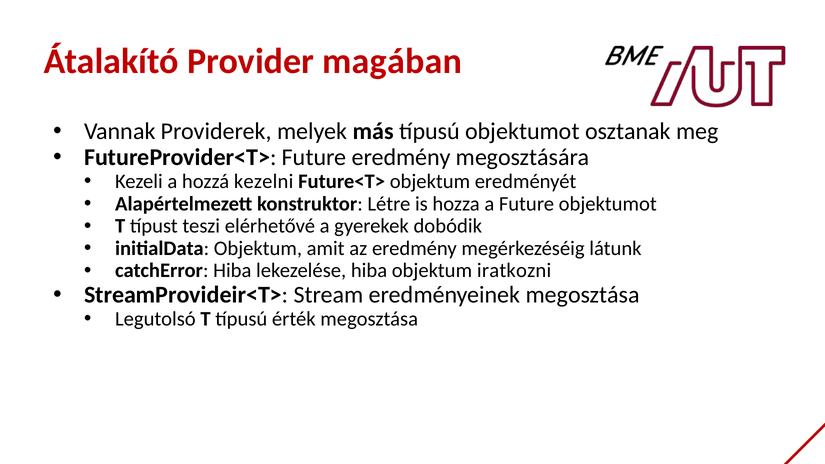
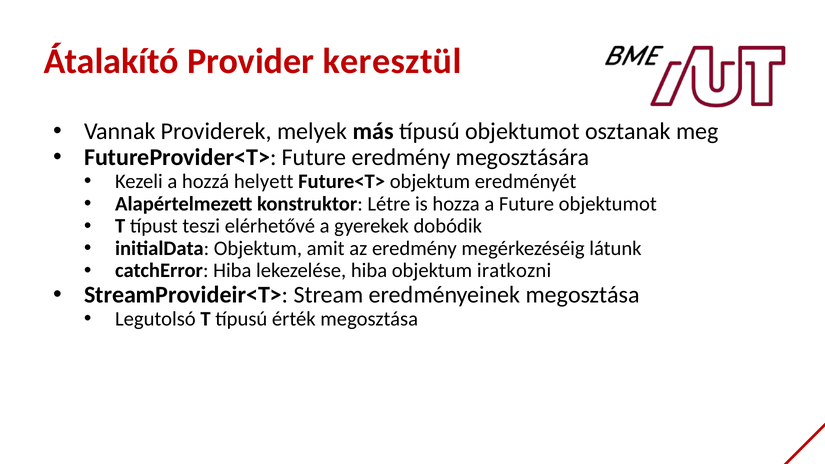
magában: magában -> keresztül (392, 61)
kezelni: kezelni -> helyett (264, 182)
